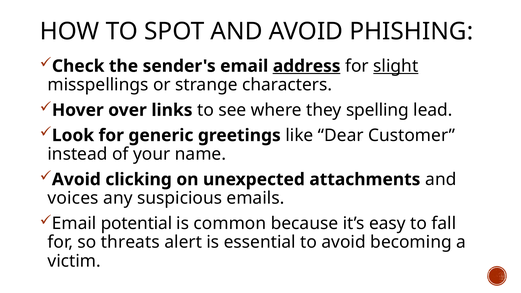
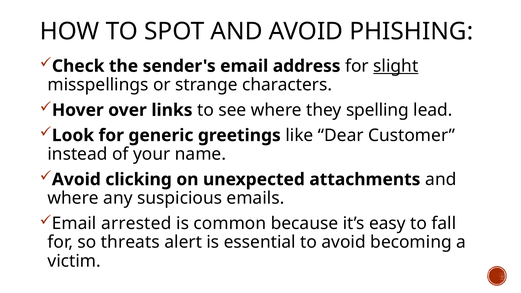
address underline: present -> none (307, 66)
voices: voices -> where (73, 198)
potential: potential -> arrested (136, 224)
